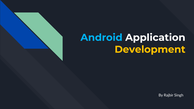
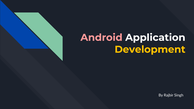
Android colour: light blue -> pink (101, 38)
